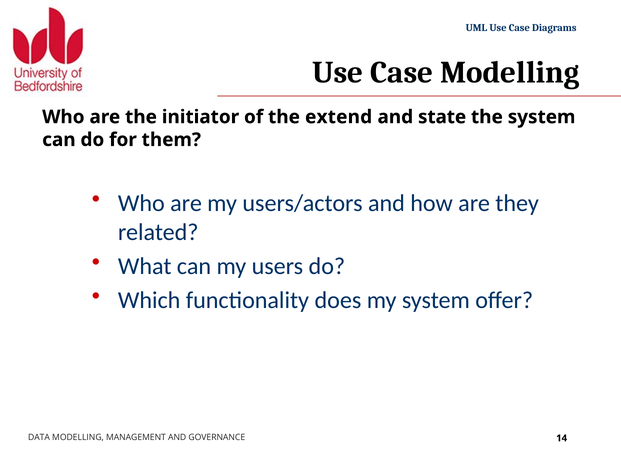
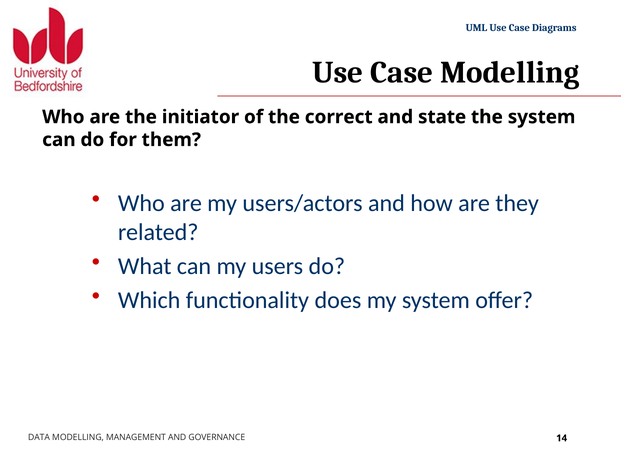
extend: extend -> correct (339, 117)
